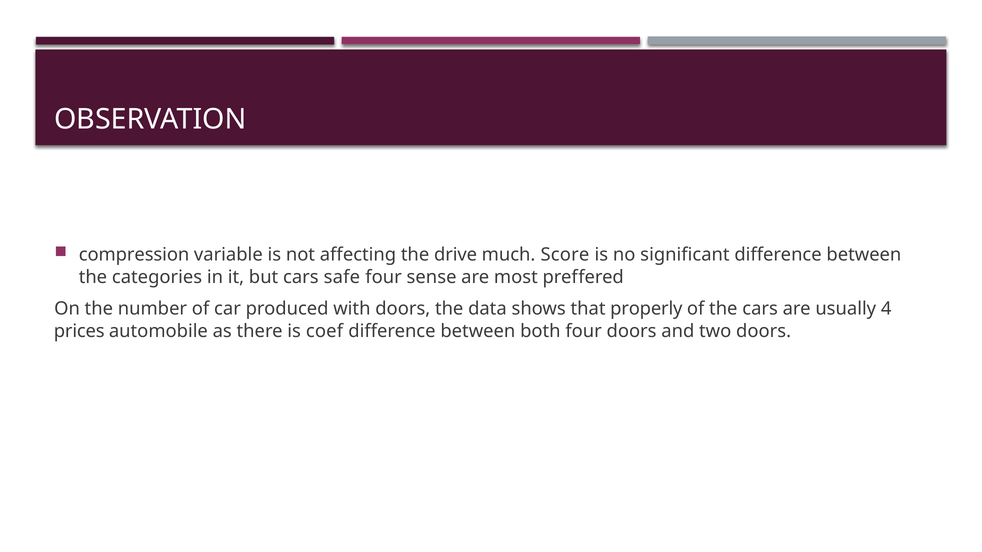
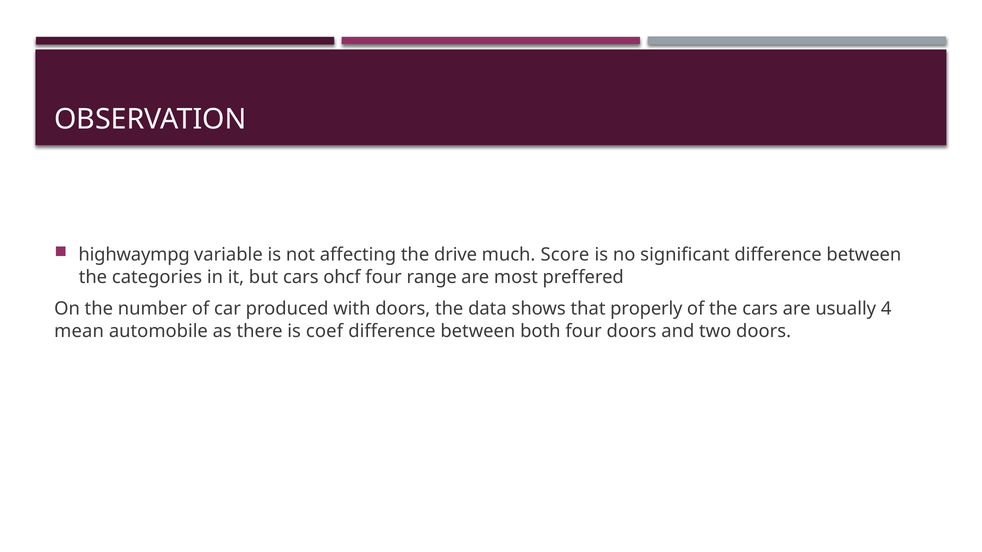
compression: compression -> highwaympg (134, 255)
safe: safe -> ohcf (342, 277)
sense: sense -> range (432, 277)
prices: prices -> mean (79, 331)
